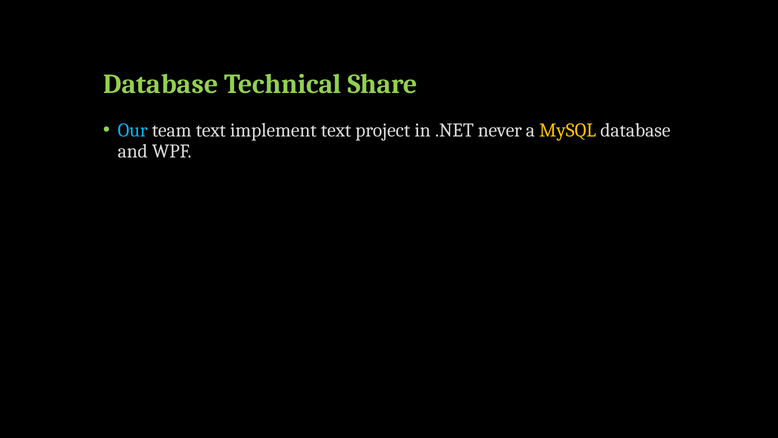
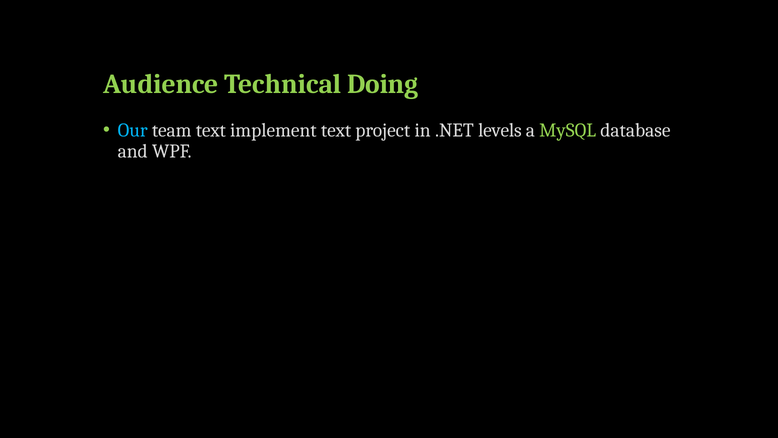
Database: Database -> Audience (161, 84)
Share: Share -> Doing (383, 84)
never: never -> levels (500, 130)
MySQL colour: yellow -> light green (568, 130)
